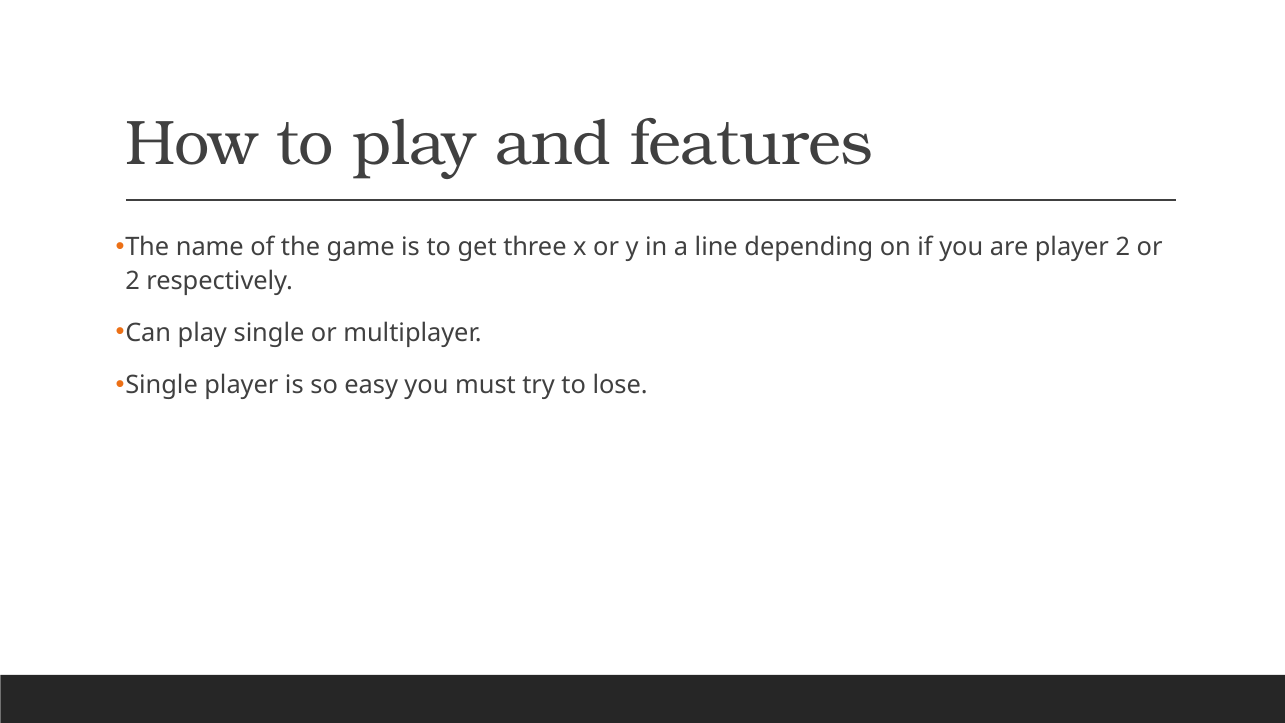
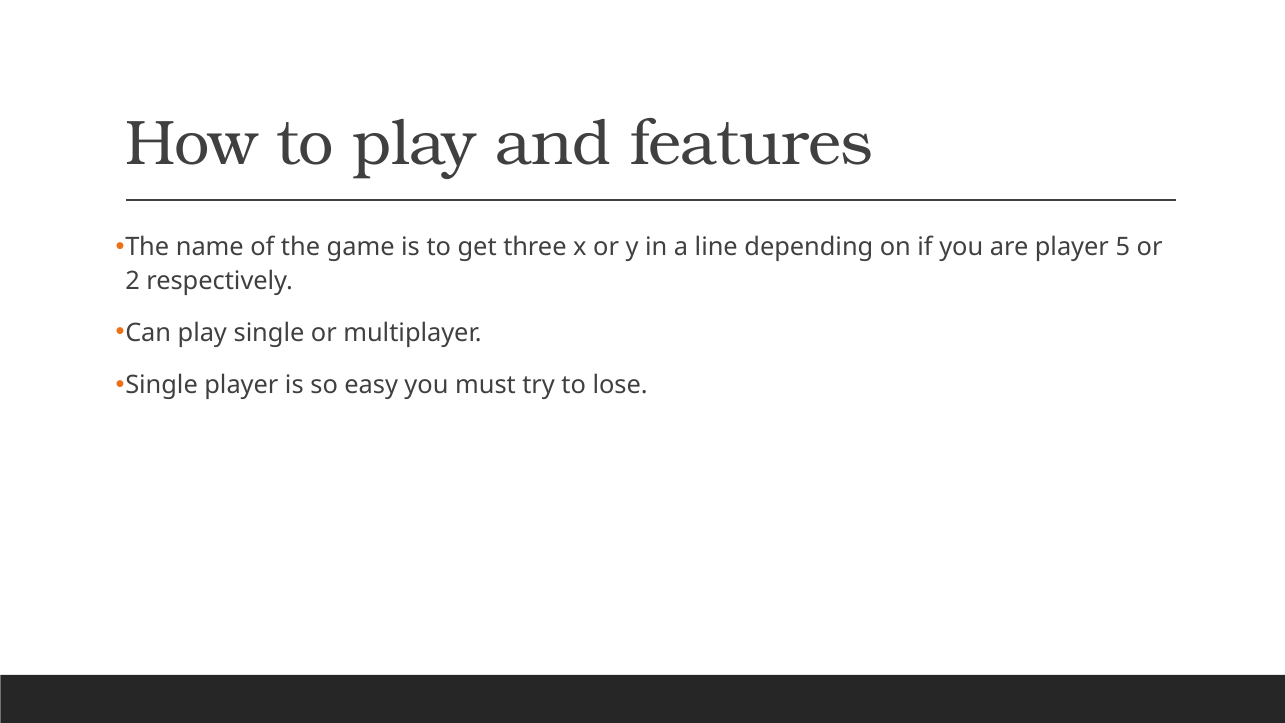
player 2: 2 -> 5 (1123, 247)
